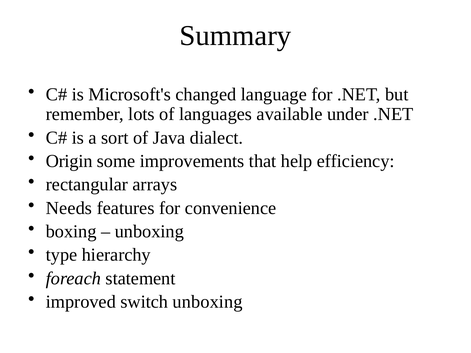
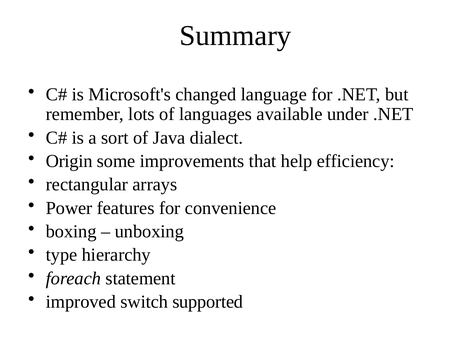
Needs: Needs -> Power (69, 208)
switch unboxing: unboxing -> supported (208, 302)
